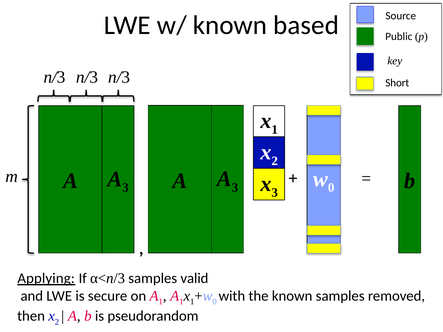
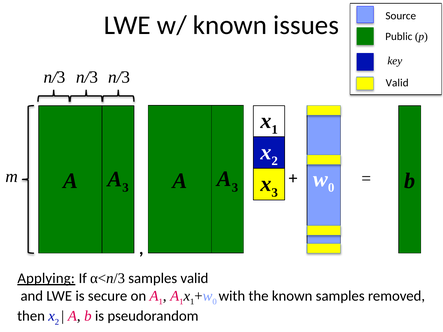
based: based -> issues (306, 25)
Short: Short -> Valid (397, 83)
